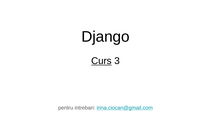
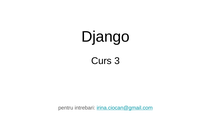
Curs underline: present -> none (101, 61)
